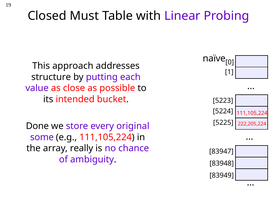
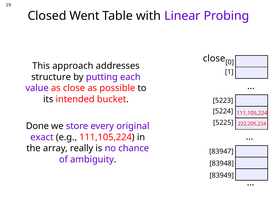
Must: Must -> Went (84, 16)
naïve: naïve -> close (214, 58)
some: some -> exact (42, 137)
